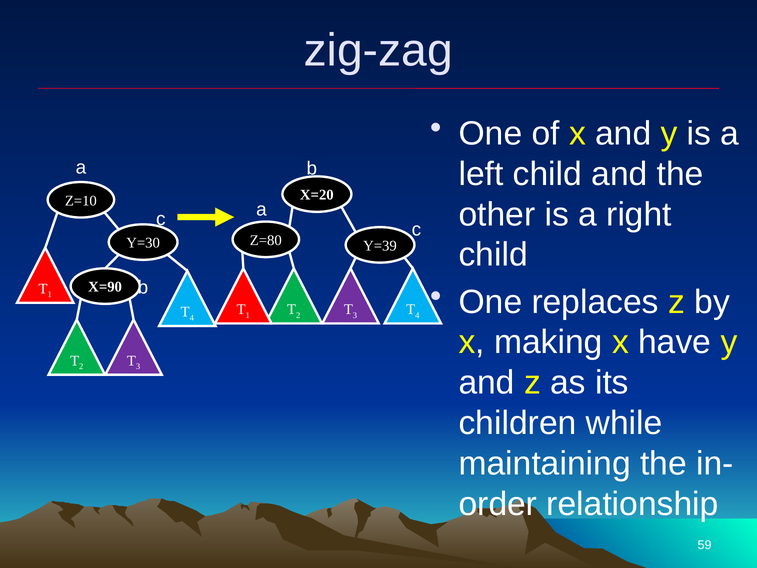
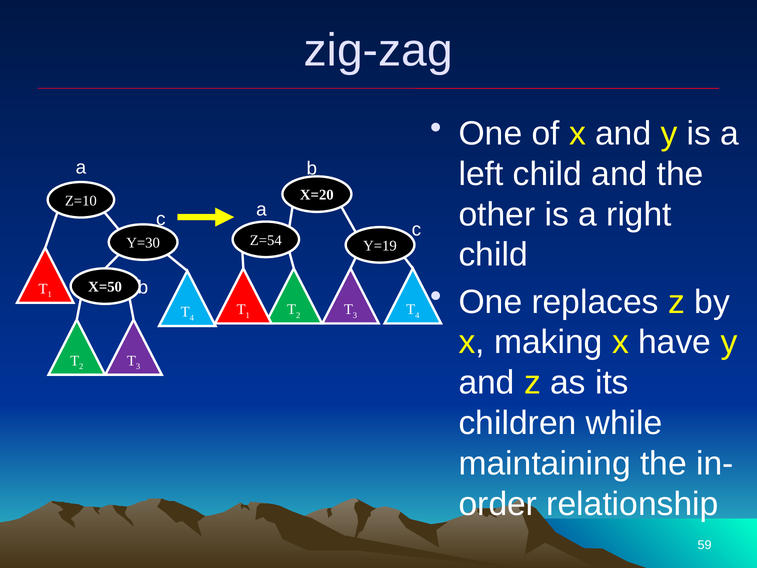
Z=80: Z=80 -> Z=54 (266, 240)
Y=39: Y=39 -> Y=19 (380, 246)
X=90: X=90 -> X=50 (105, 287)
